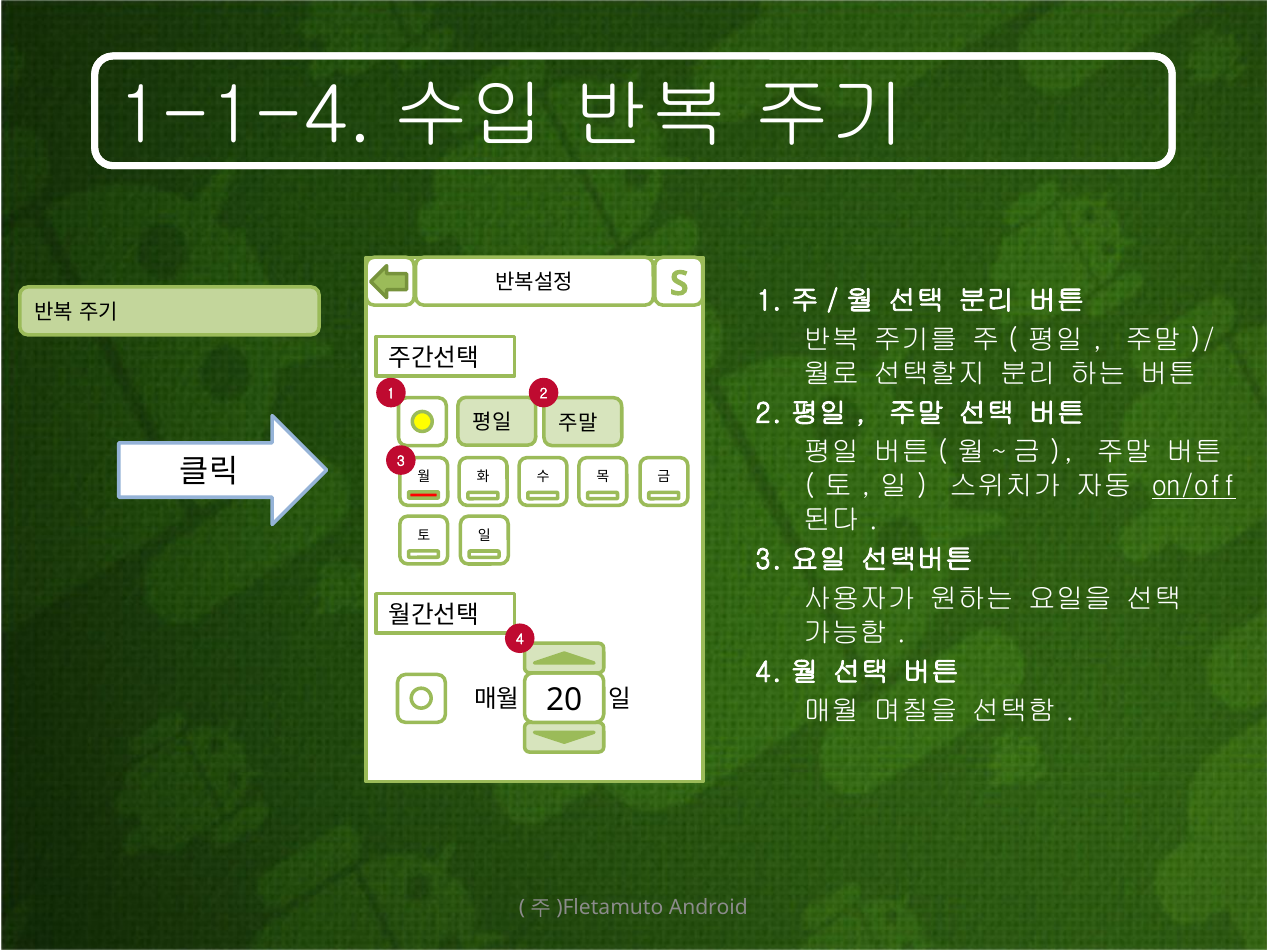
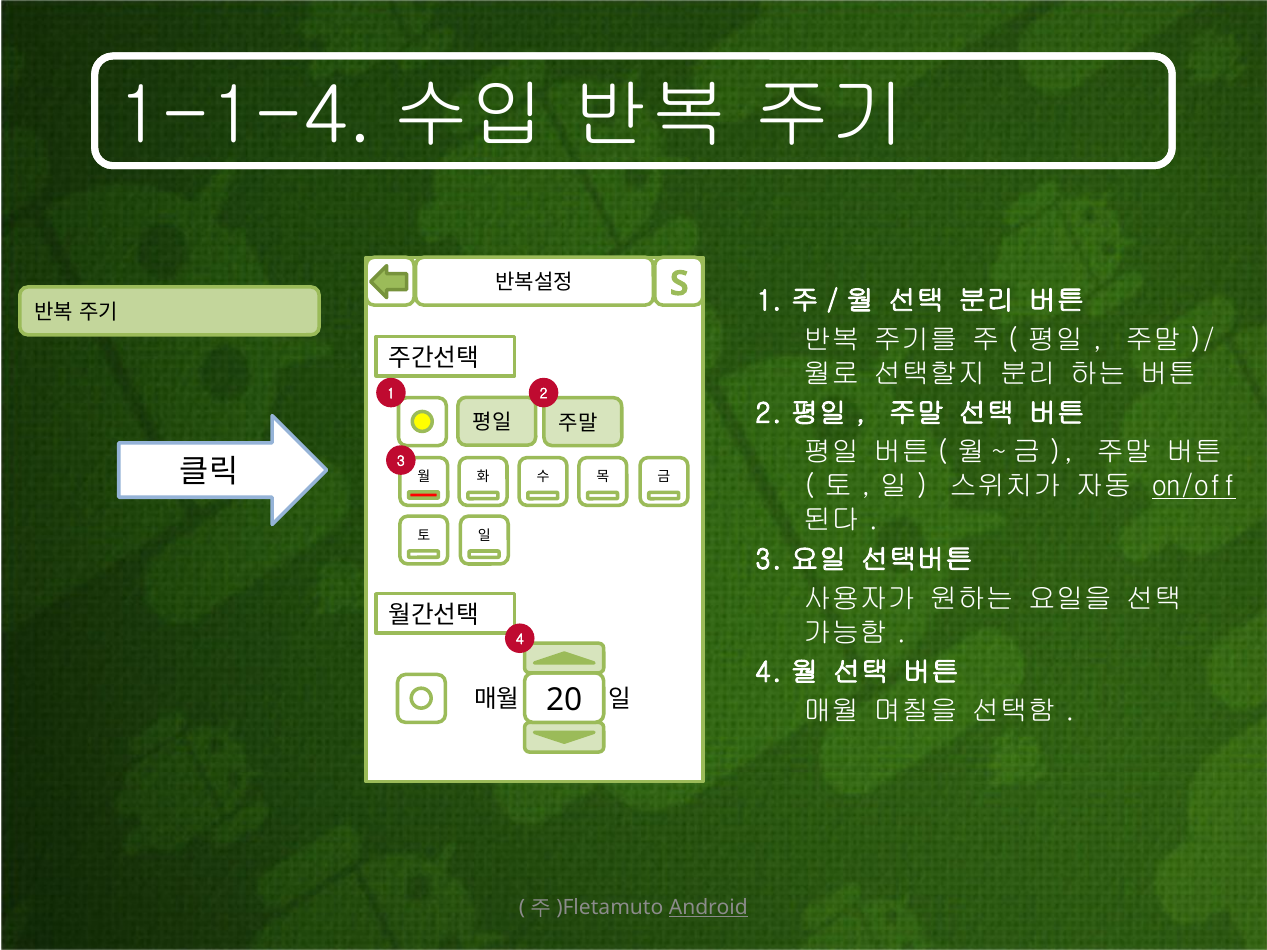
Android underline: none -> present (708, 907)
